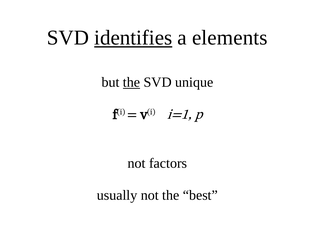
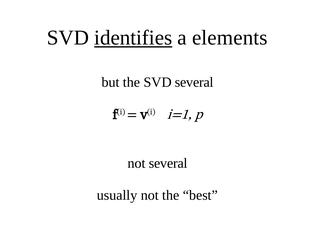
the underline: present -> none (132, 82)
SVD unique: unique -> several (194, 82)
not factors: factors -> several (168, 163)
